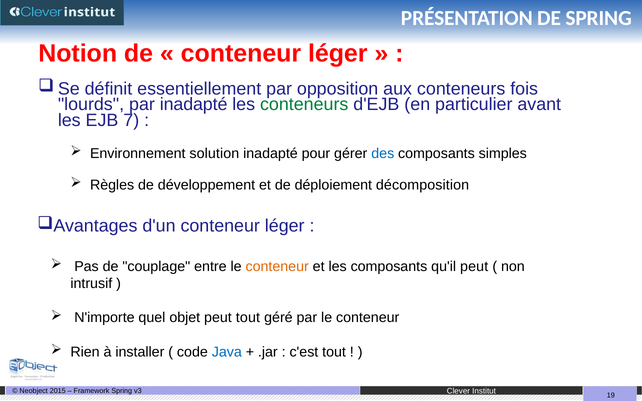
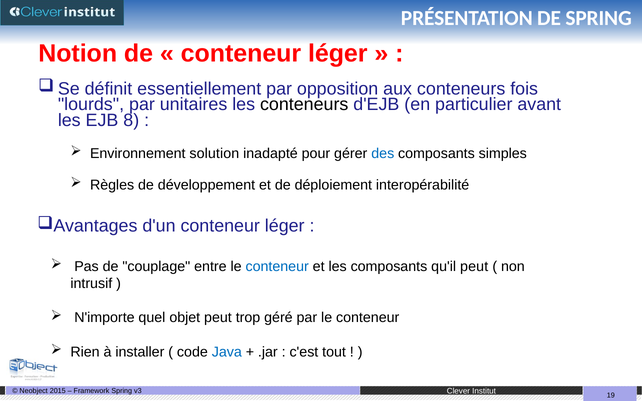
par inadapté: inadapté -> unitaires (194, 104)
conteneurs colour: green -> black (304, 104)
7: 7 -> 8 (131, 120)
décomposition: décomposition -> interopérabilité (423, 185)
conteneur colour: orange -> blue (277, 267)
peut tout: tout -> trop (248, 318)
